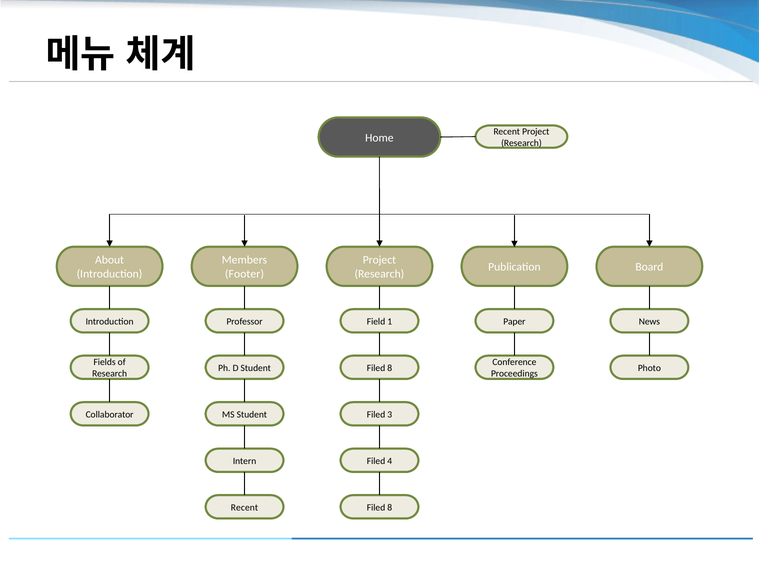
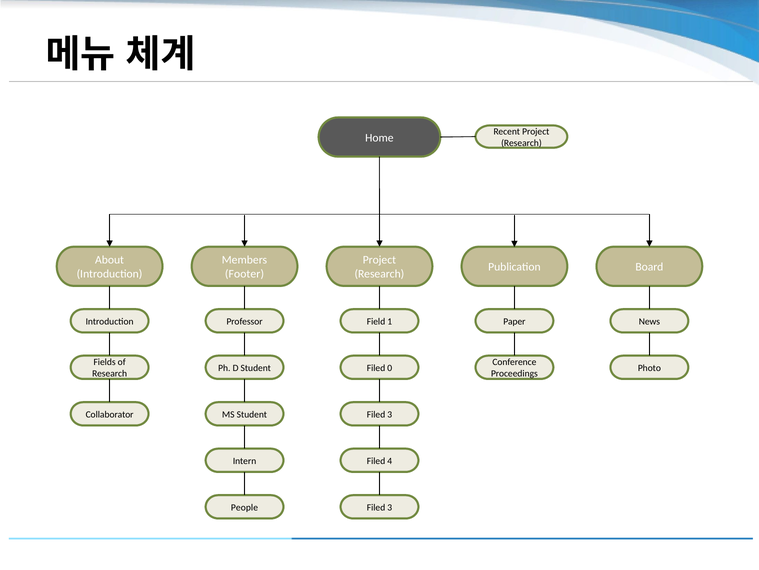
8: 8 -> 0 (390, 367)
Recent: Recent -> People (244, 507)
8: 8 -> 3 (390, 507)
